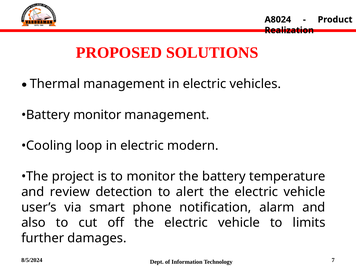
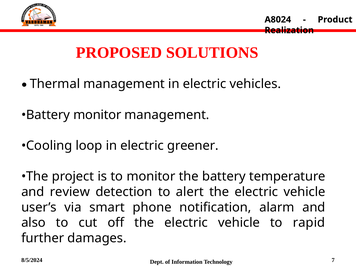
modern: modern -> greener (193, 146)
limits: limits -> rapid (309, 223)
